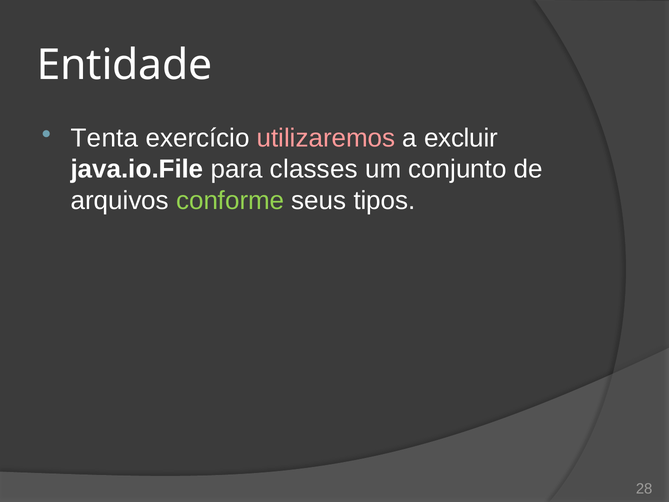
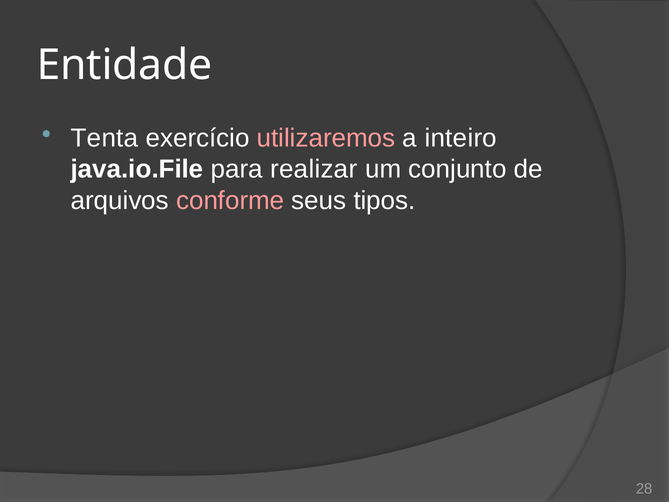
excluir: excluir -> inteiro (461, 138)
classes: classes -> realizar (314, 169)
conforme colour: light green -> pink (230, 200)
